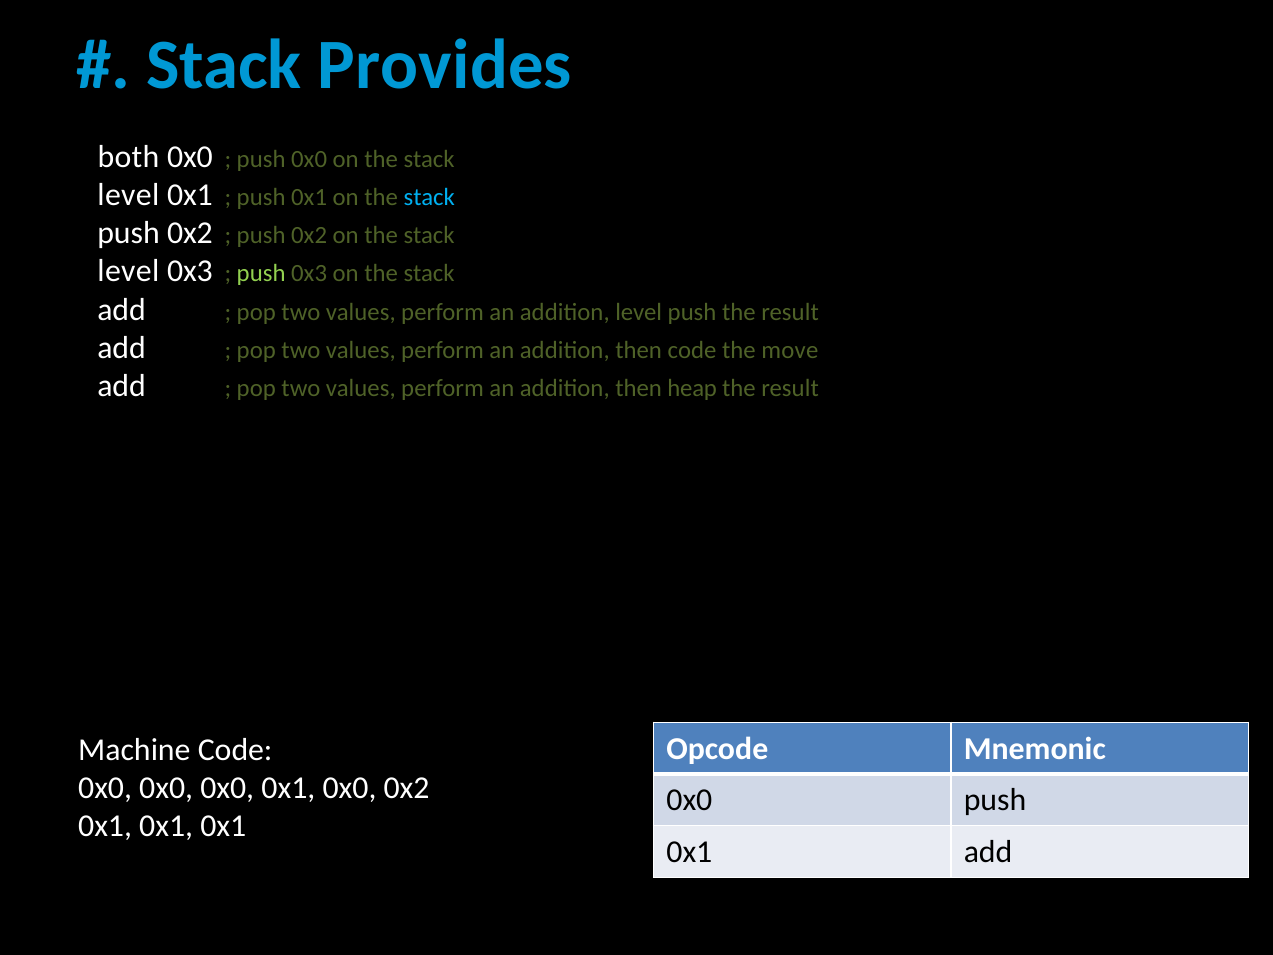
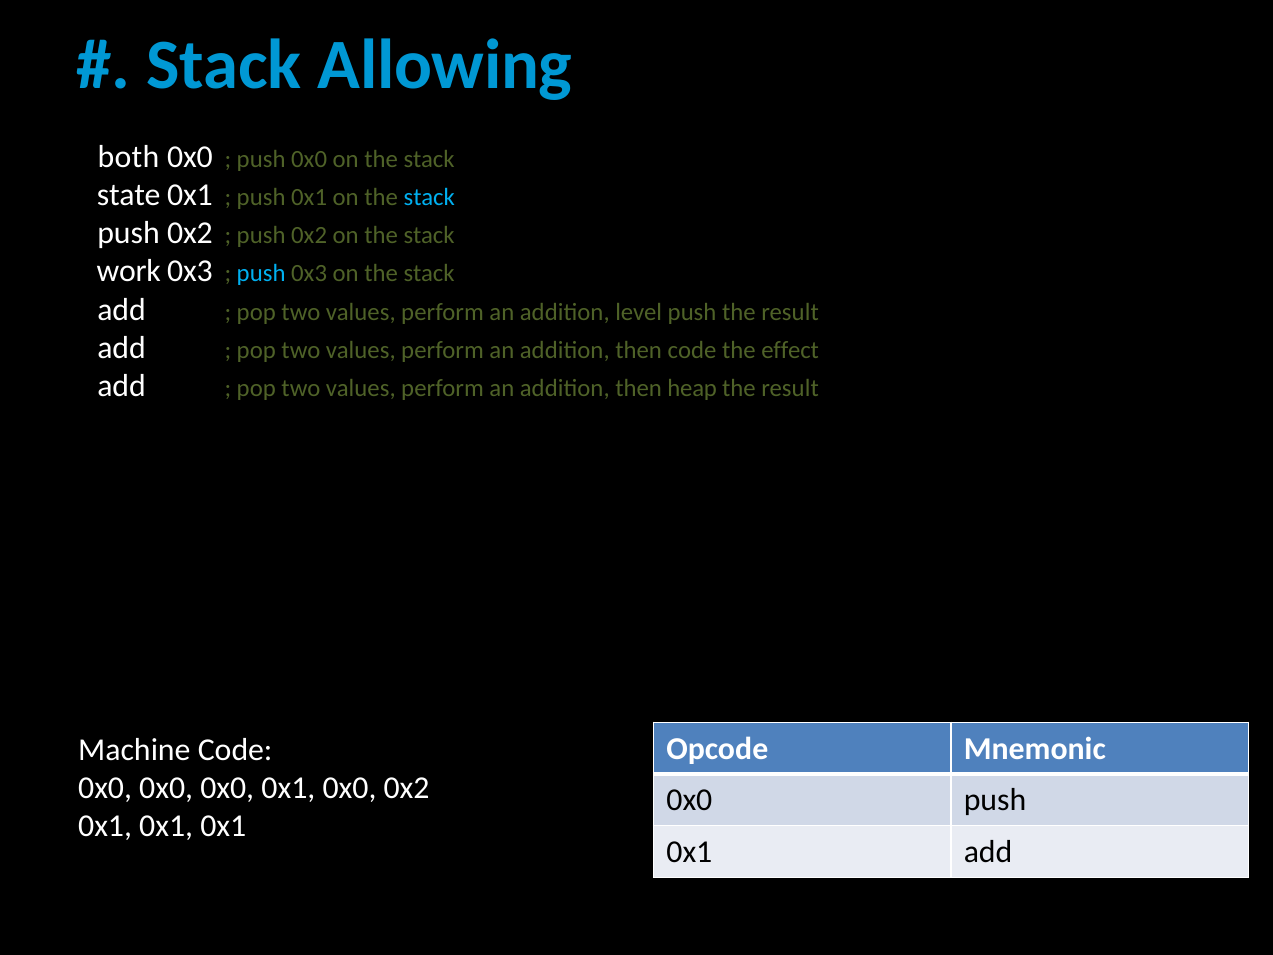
Provides: Provides -> Allowing (445, 66)
level: level -> state (129, 195)
level: level -> work (129, 271)
push colour: light green -> light blue (261, 274)
move: move -> effect (790, 350)
